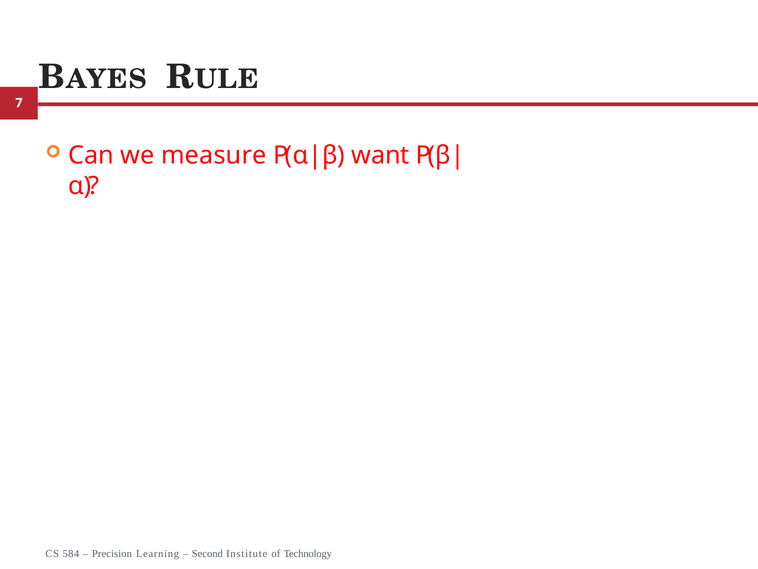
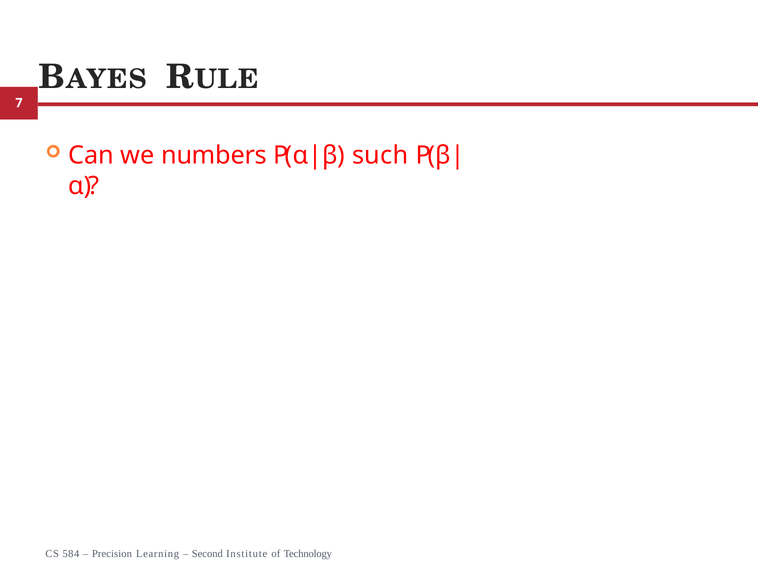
measure: measure -> numbers (214, 155)
want: want -> such (380, 155)
